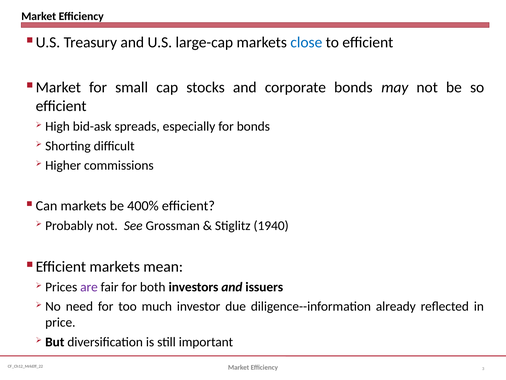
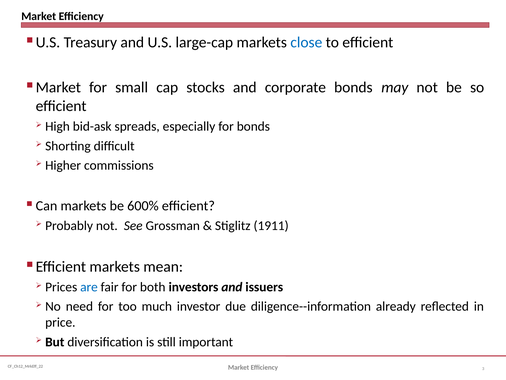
400%: 400% -> 600% (143, 206)
1940: 1940 -> 1911 (271, 225)
are colour: purple -> blue (89, 287)
